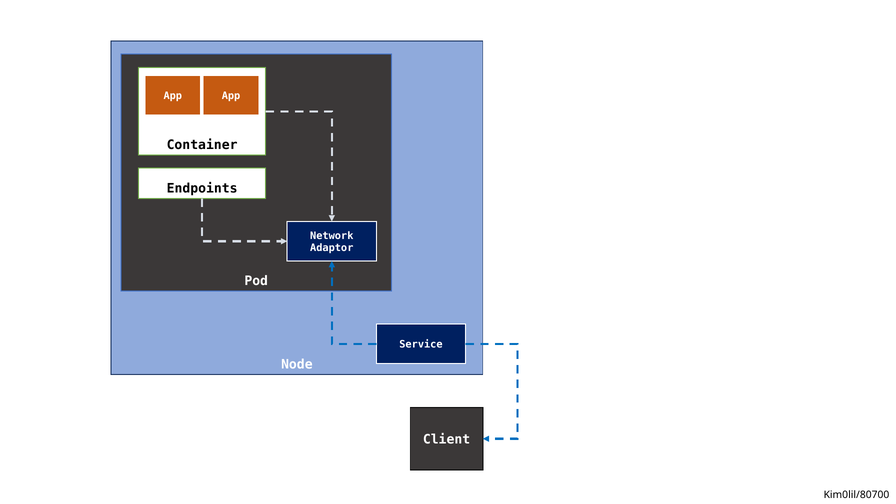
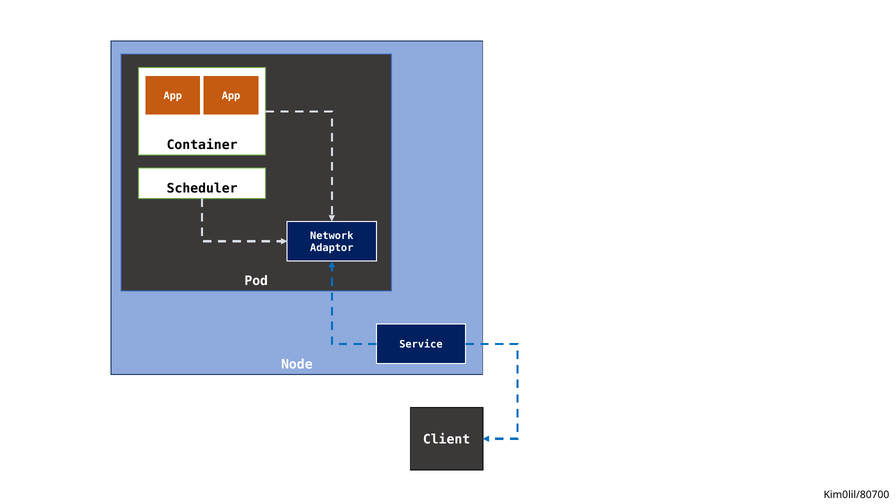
Endpoints: Endpoints -> Scheduler (202, 188)
